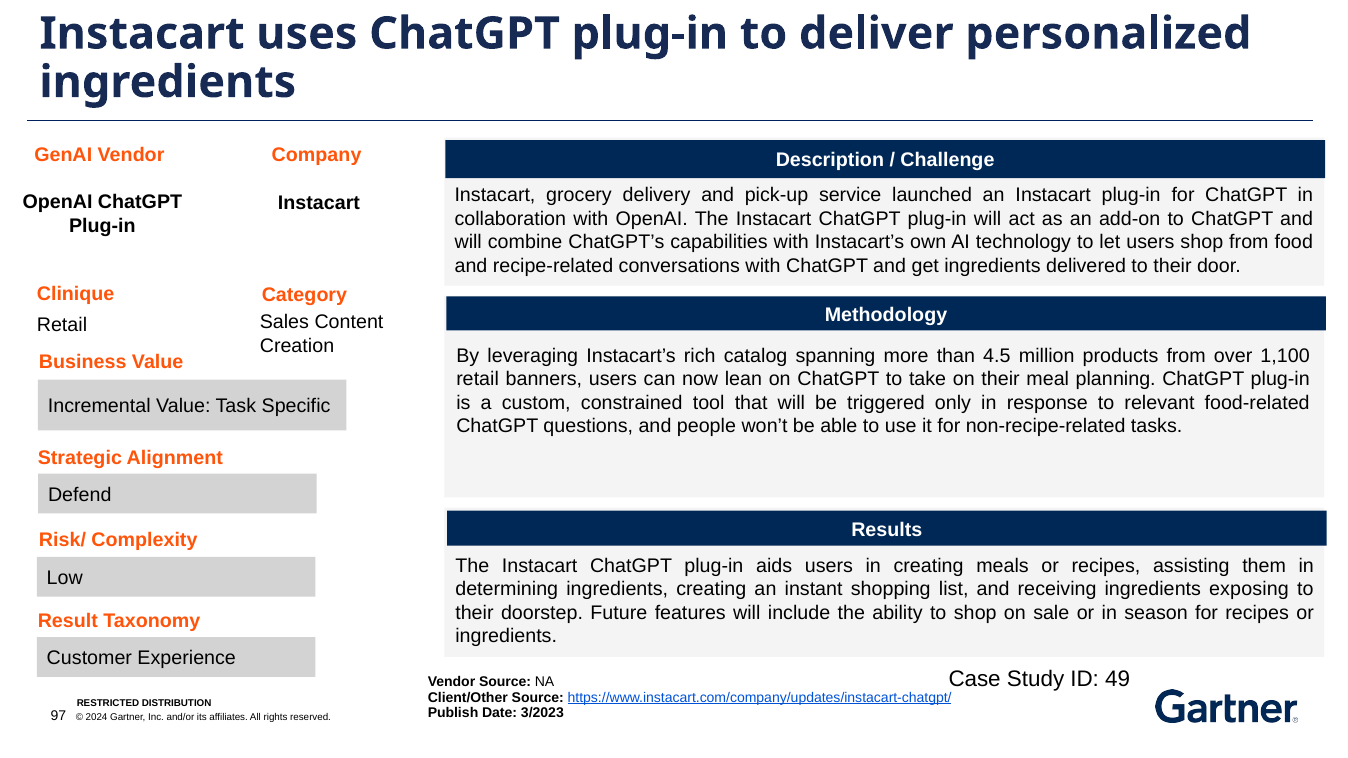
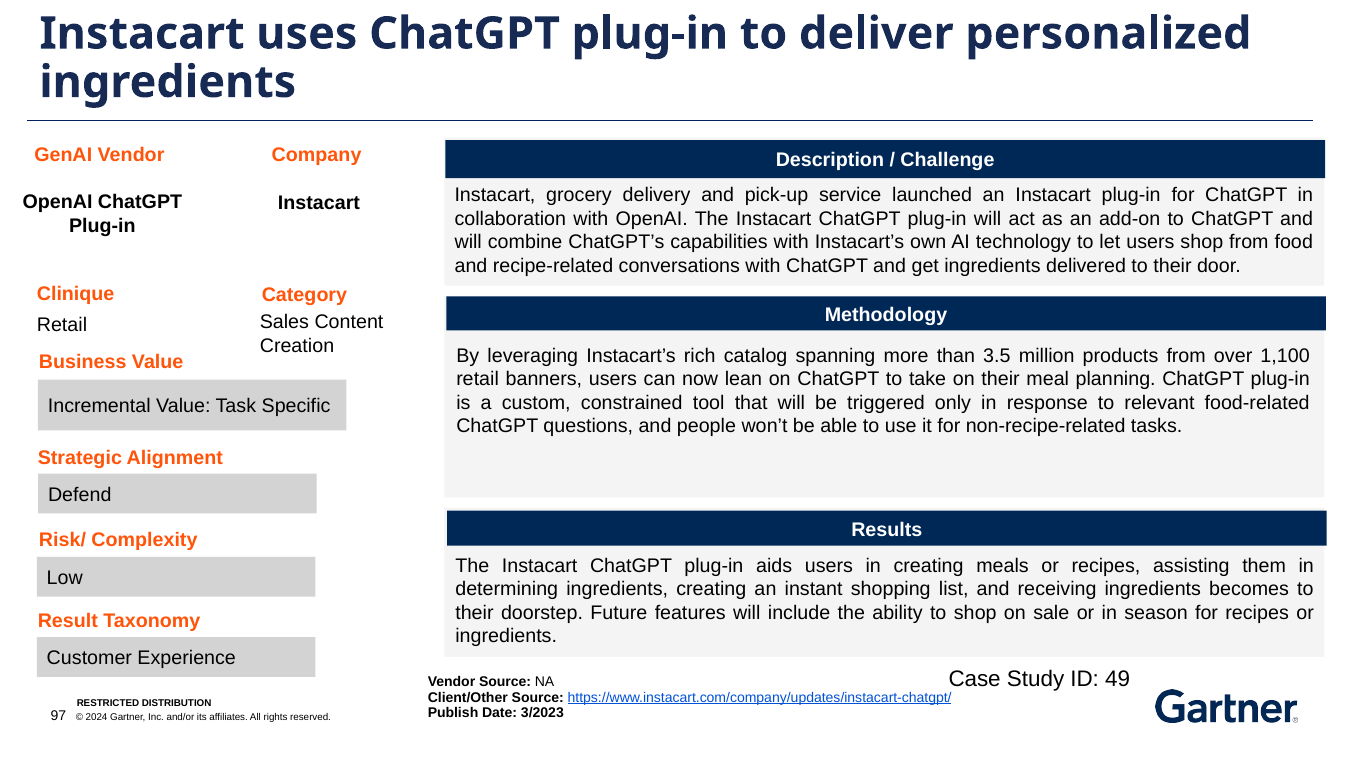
4.5: 4.5 -> 3.5 (997, 356)
exposing: exposing -> becomes (1249, 589)
